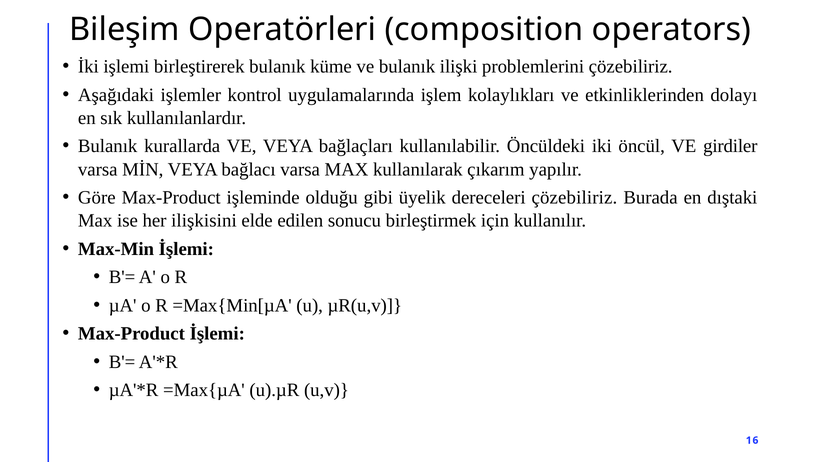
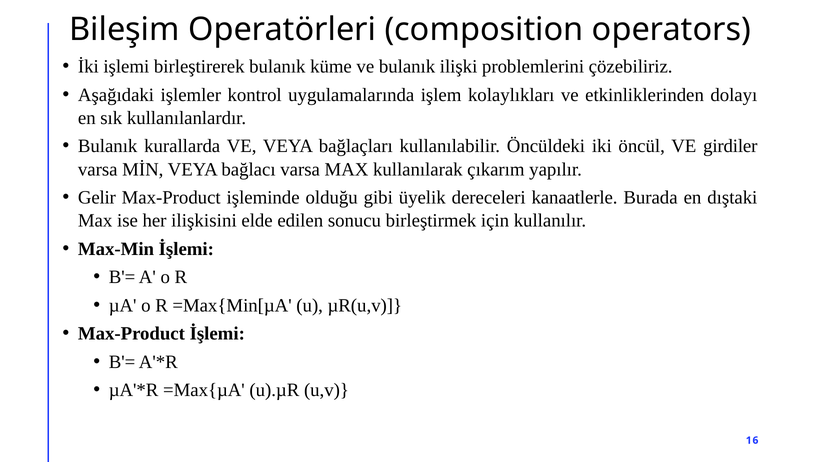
Göre: Göre -> Gelir (97, 197)
dereceleri çözebiliriz: çözebiliriz -> kanaatlerle (575, 197)
